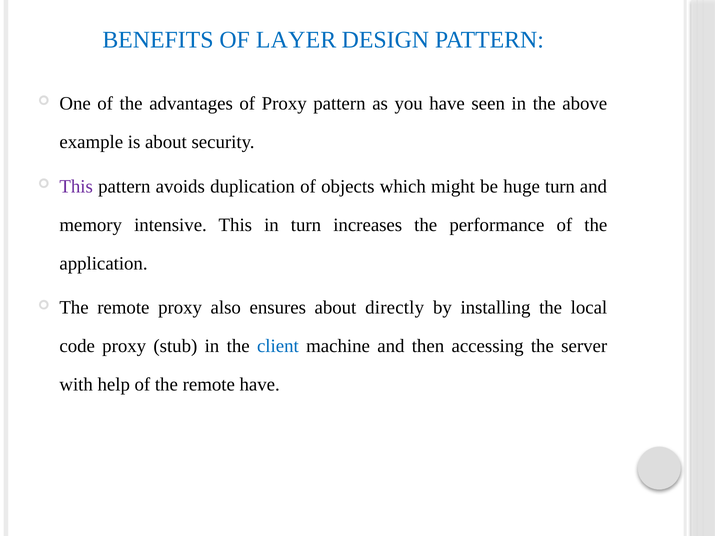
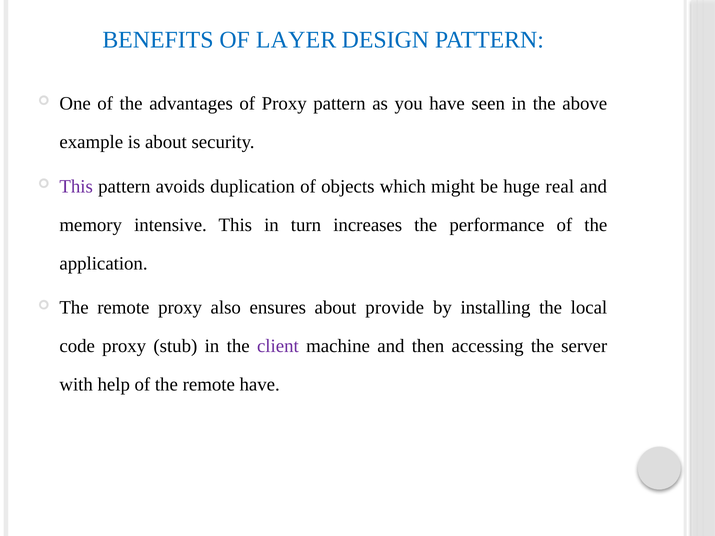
huge turn: turn -> real (560, 187)
directly: directly -> provide (395, 308)
client colour: blue -> purple (278, 346)
